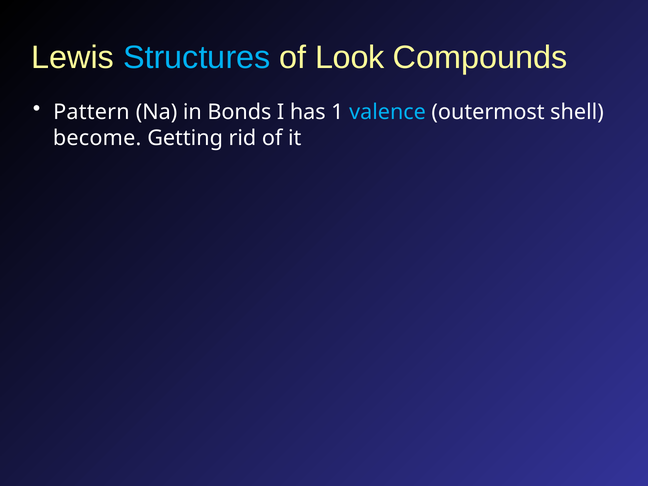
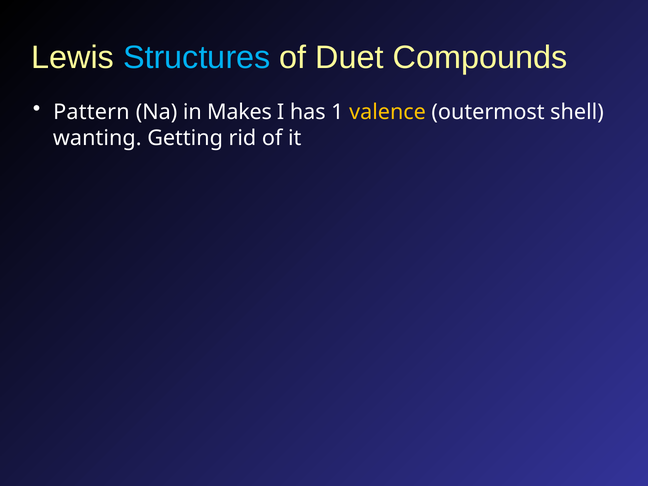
Look: Look -> Duet (350, 57)
Bonds: Bonds -> Makes (239, 112)
valence colour: light blue -> yellow (388, 112)
become: become -> wanting (97, 138)
